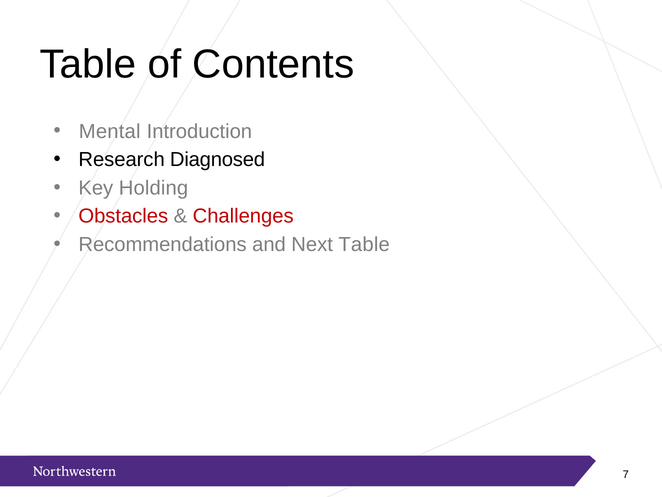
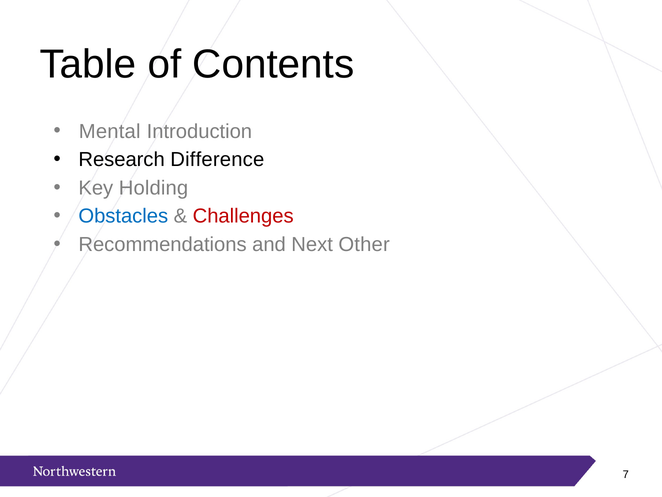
Diagnosed: Diagnosed -> Difference (217, 160)
Obstacles colour: red -> blue (123, 216)
Next Table: Table -> Other (364, 244)
